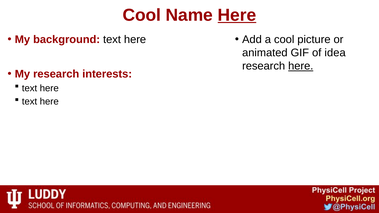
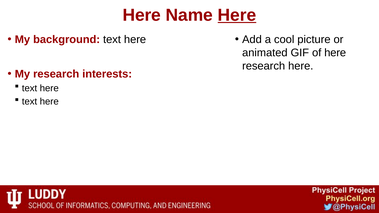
Cool: Cool -> Here (142, 15)
of idea: idea -> here (335, 53)
here underline: present -> none (301, 66)
